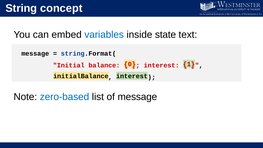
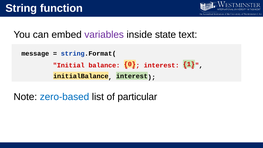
concept: concept -> function (61, 8)
variables colour: blue -> purple (104, 35)
of message: message -> particular (137, 97)
